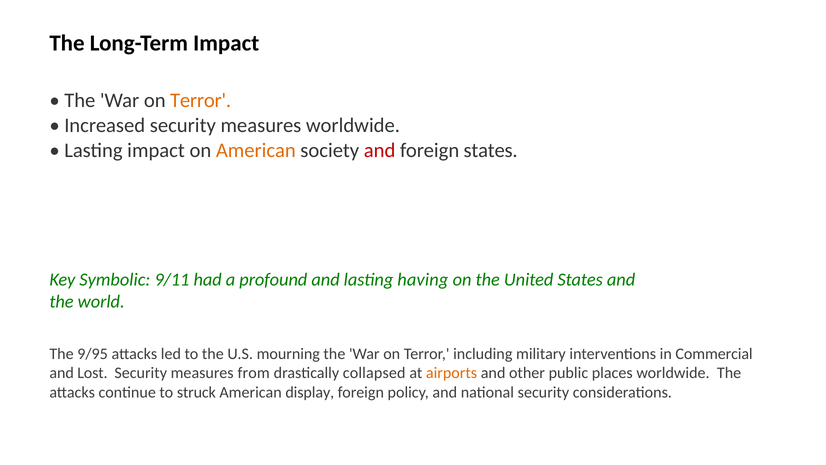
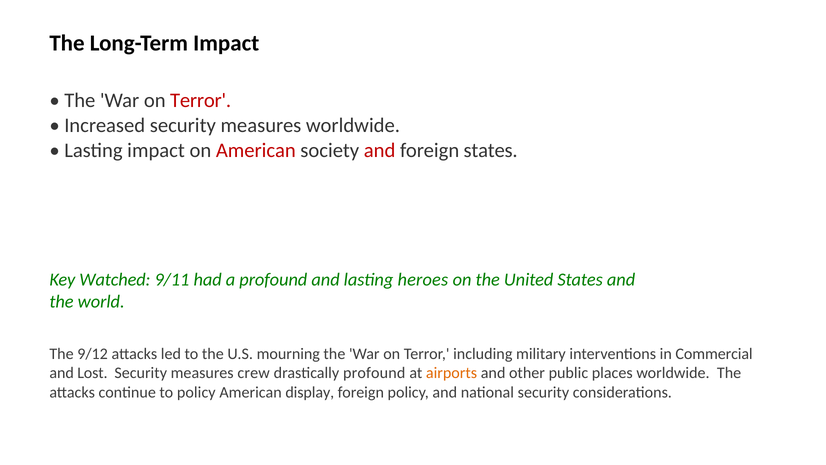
Terror colour: orange -> red (201, 101)
American colour: orange -> red (256, 150)
Symbolic: Symbolic -> Watched (115, 279)
having: having -> heroes (423, 279)
9/95: 9/95 -> 9/12 (93, 354)
from: from -> crew (254, 373)
drastically collapsed: collapsed -> profound (374, 373)
to struck: struck -> policy (196, 392)
